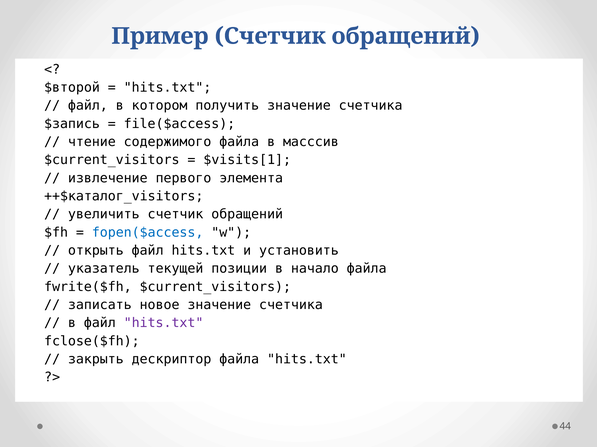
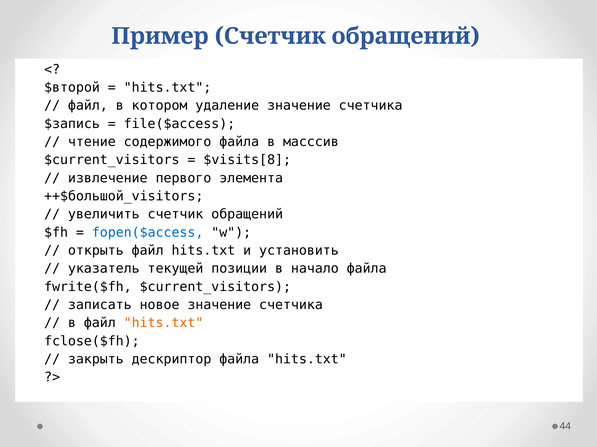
получить: получить -> удаление (227, 106)
$visits[1: $visits[1 -> $visits[8 (247, 160)
++$каталог_visitors: ++$каталог_visitors -> ++$большой_visitors (124, 196)
hits.txt colour: purple -> orange (164, 323)
